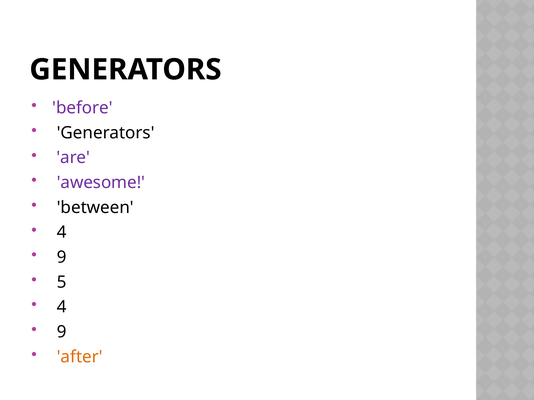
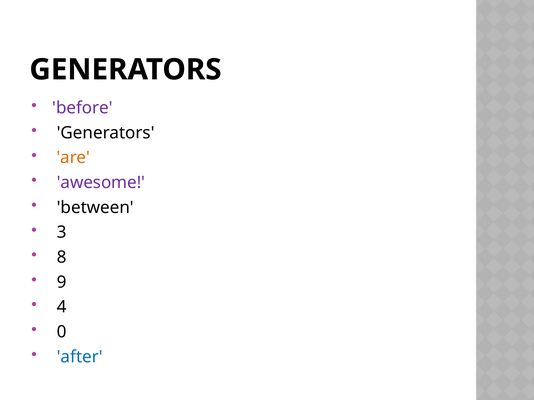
are colour: purple -> orange (73, 158)
4: 4 -> 3 (62, 233)
9: 9 -> 8 (62, 258)
5: 5 -> 9 (62, 282)
9: 9 -> 0 (62, 332)
after colour: orange -> blue (80, 357)
